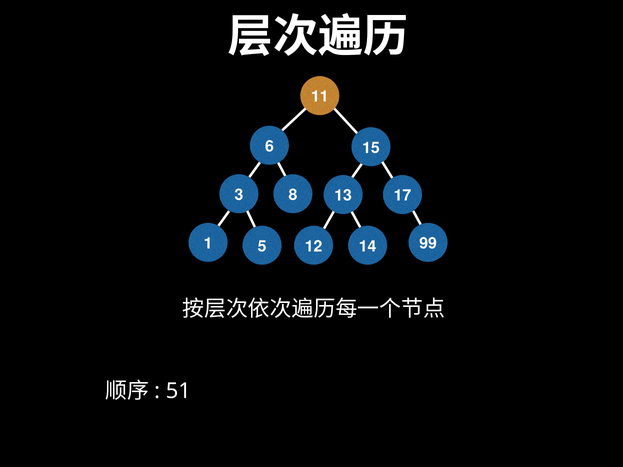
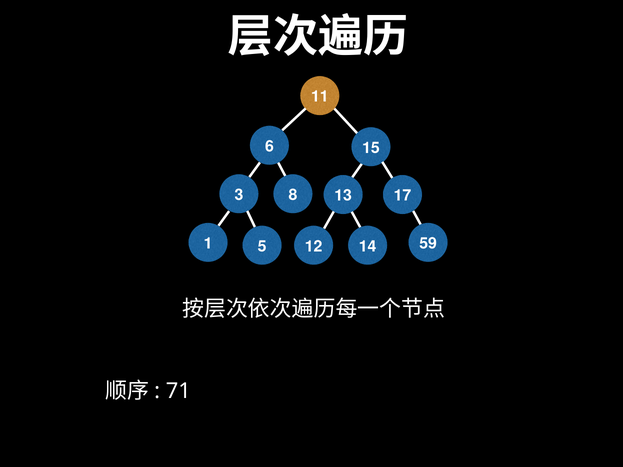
99: 99 -> 59 (428, 244)
51: 51 -> 71 (178, 391)
